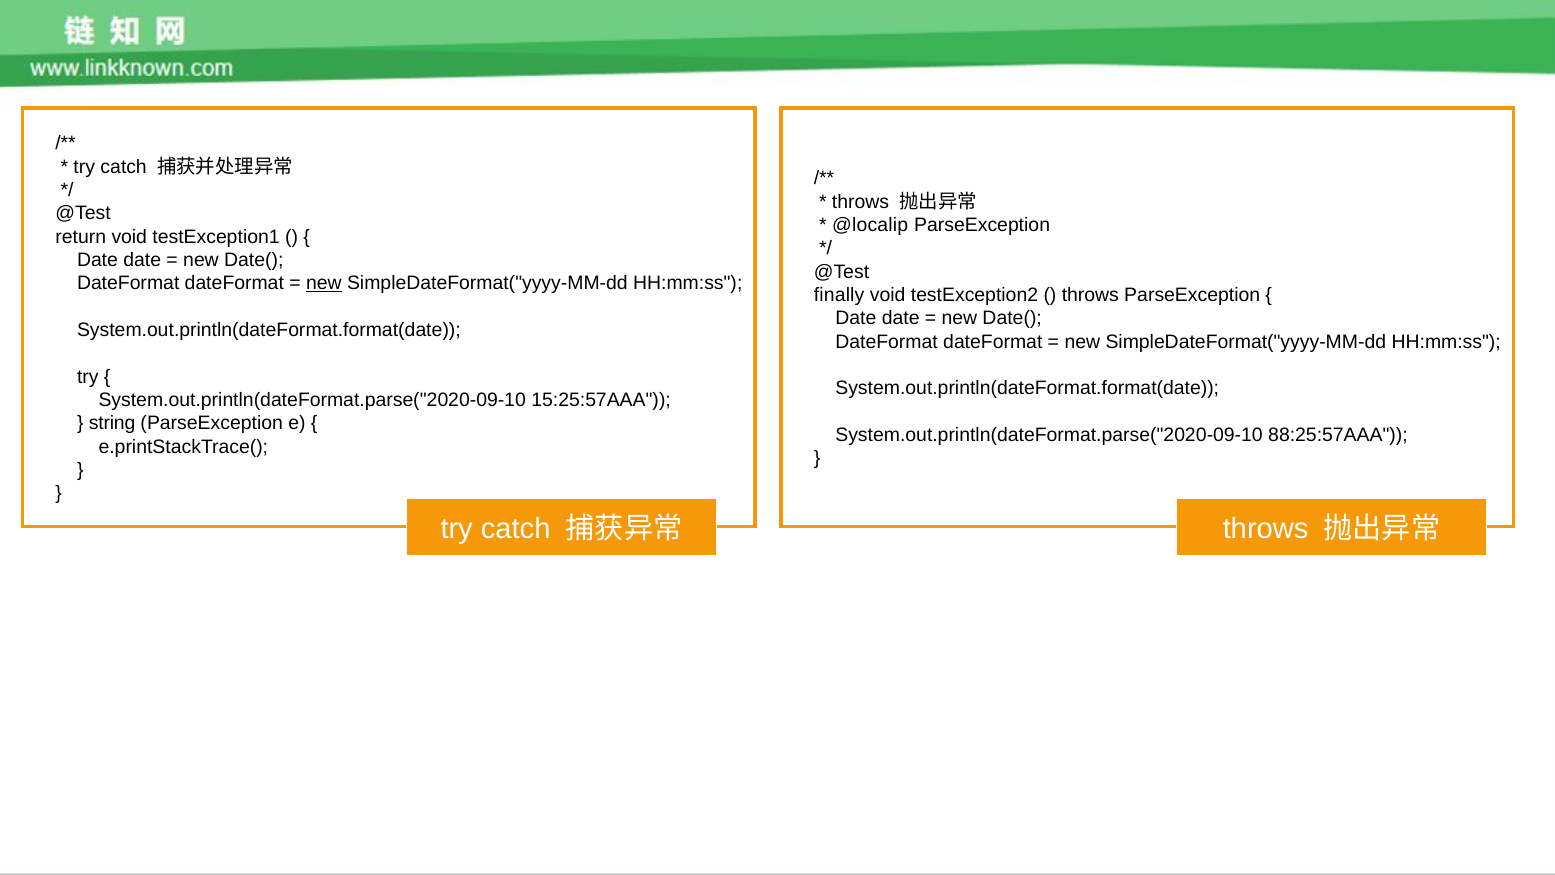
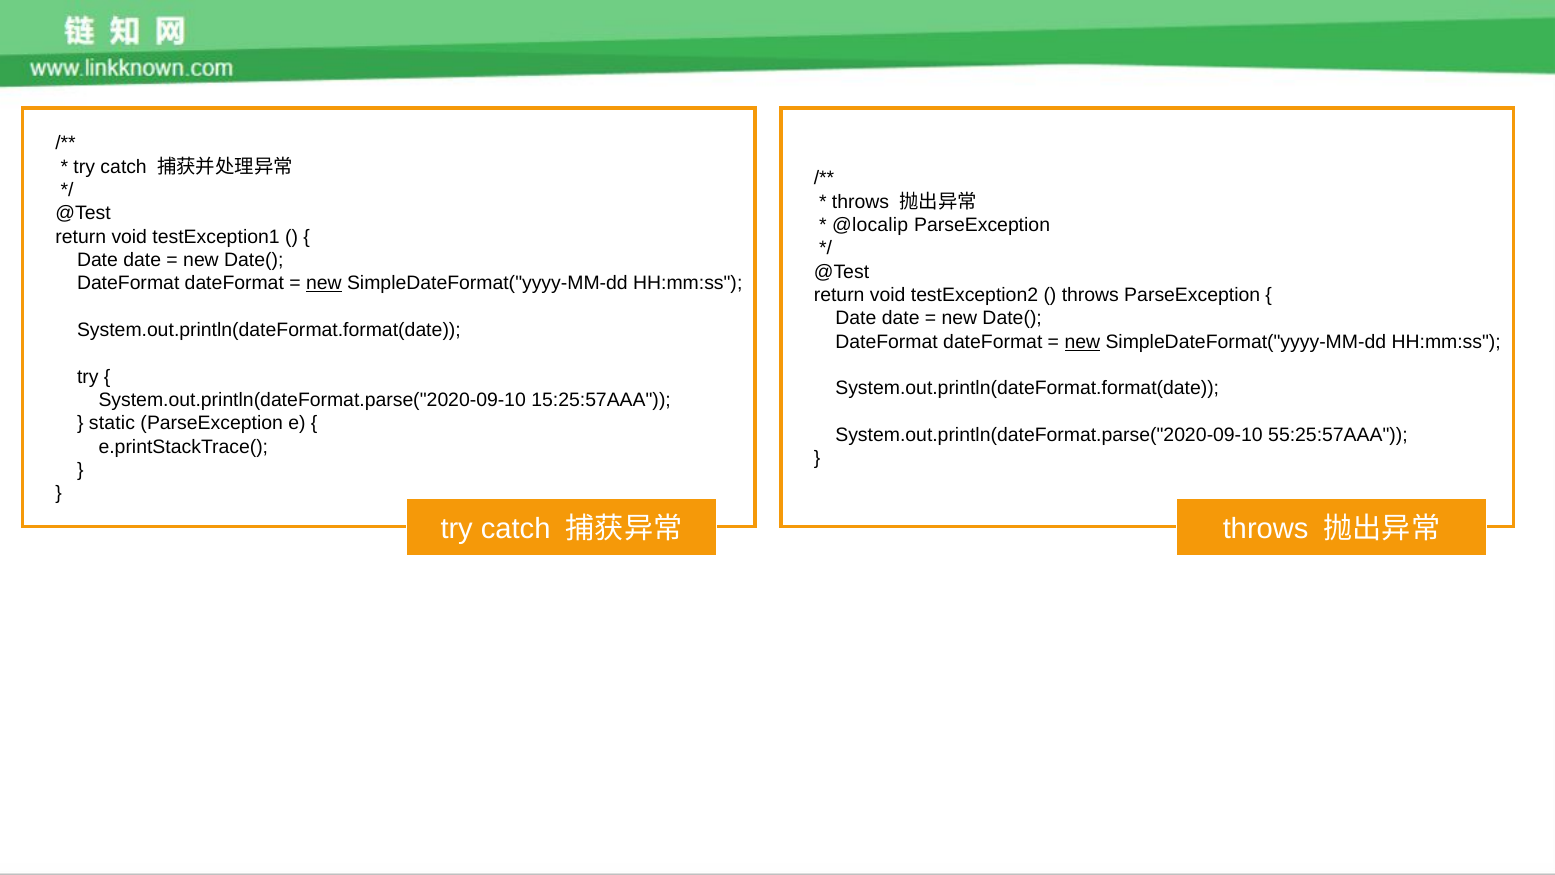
finally: finally -> return (839, 295)
new underline: none -> present (1082, 342)
string: string -> static (112, 423)
88:25:57AAA: 88:25:57AAA -> 55:25:57AAA (1338, 435)
